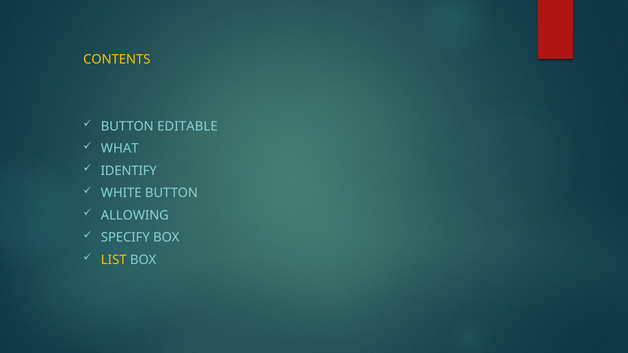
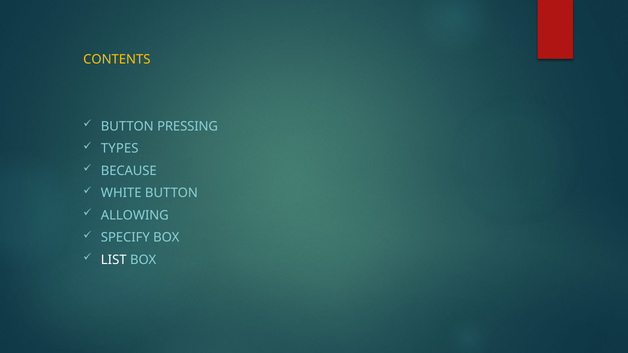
EDITABLE: EDITABLE -> PRESSING (188, 126)
WHAT: WHAT -> TYPES (120, 149)
IDENTIFY: IDENTIFY -> BECAUSE (129, 171)
LIST colour: yellow -> white (114, 260)
